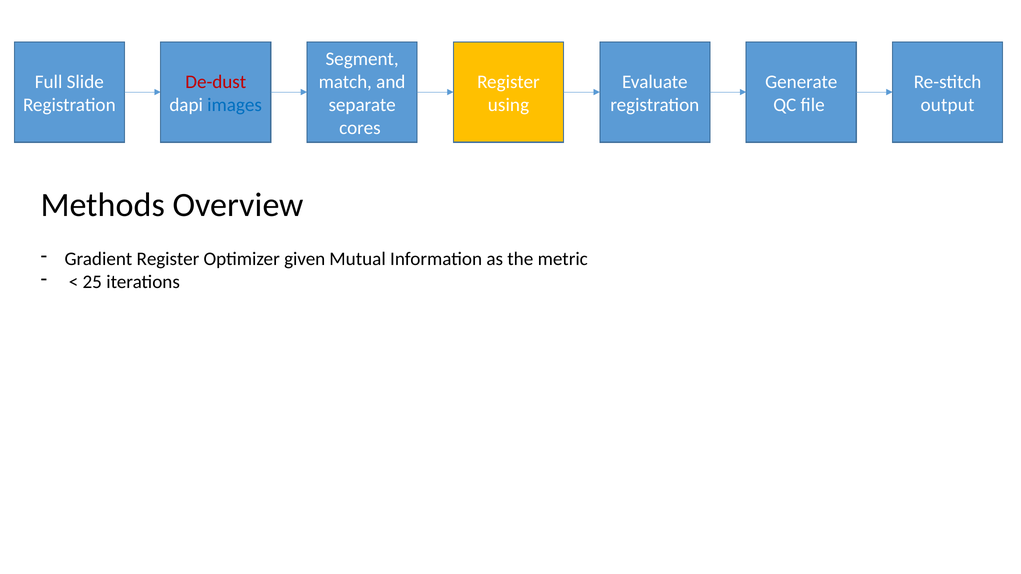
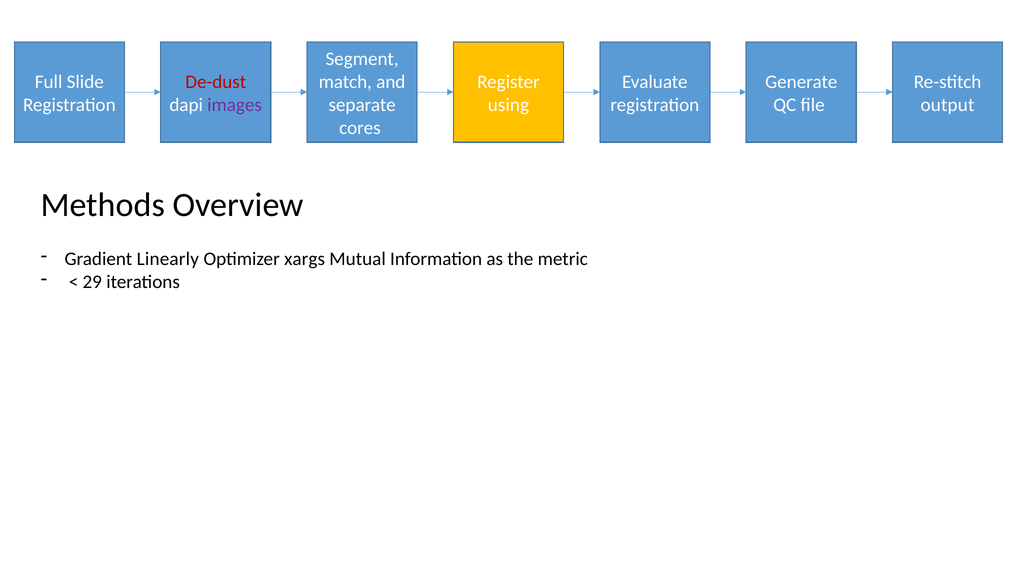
images colour: blue -> purple (235, 105)
Gradient Register: Register -> Linearly (168, 259)
given: given -> xargs (305, 259)
25: 25 -> 29 (92, 282)
